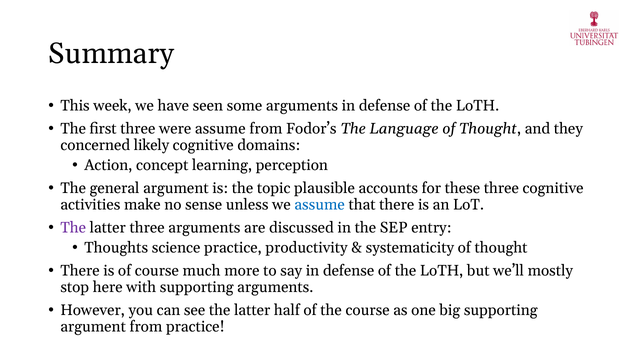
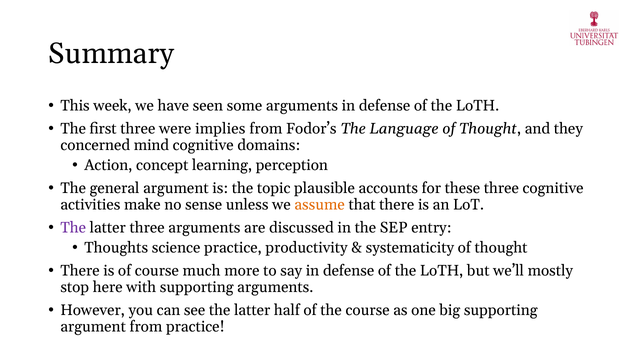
were assume: assume -> implies (220, 129)
likely: likely -> mind (151, 145)
assume colour: blue -> orange (320, 205)
